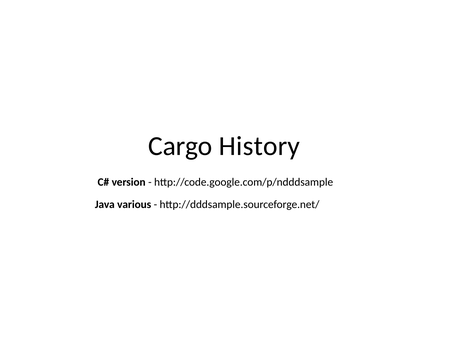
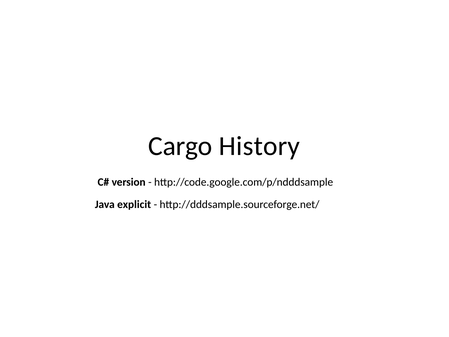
various: various -> explicit (134, 204)
